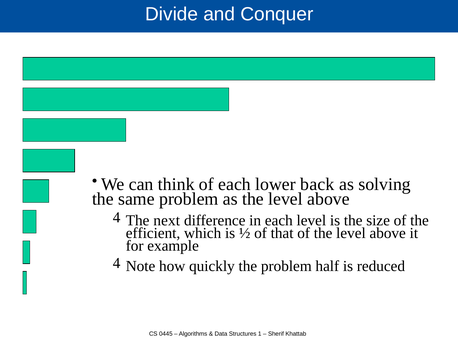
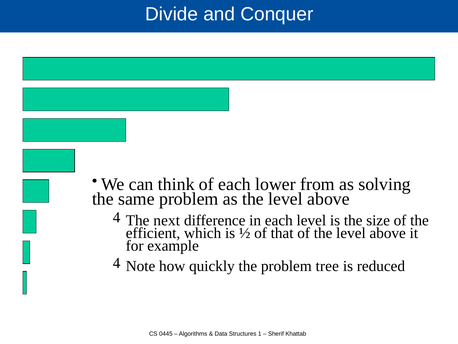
back: back -> from (317, 184)
half: half -> tree (327, 266)
